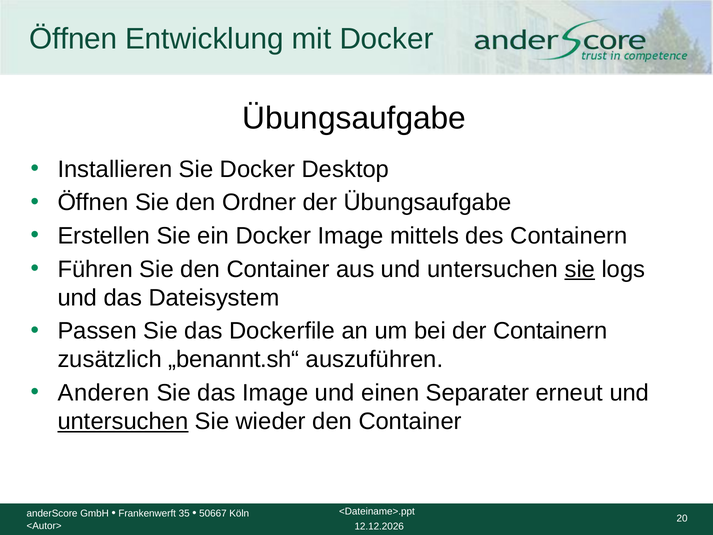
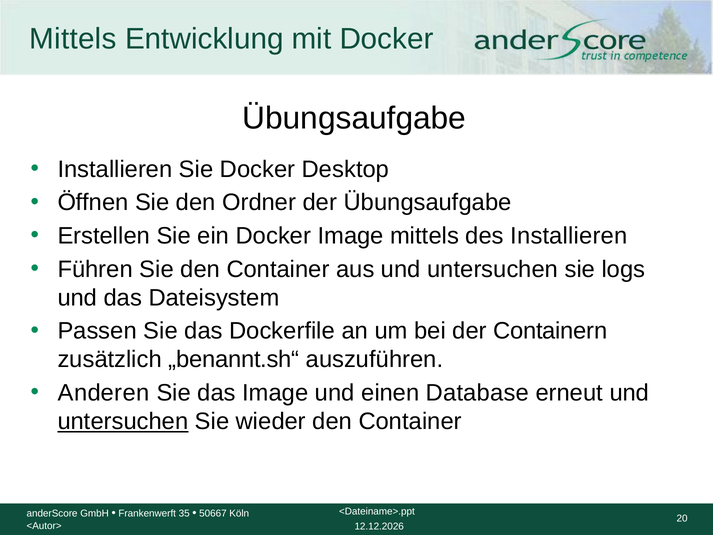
Öffnen: Öffnen -> Mittels (73, 39)
des Containern: Containern -> Installieren (569, 236)
sie underline: present -> none (580, 269)
Separater: Separater -> Database (477, 393)
